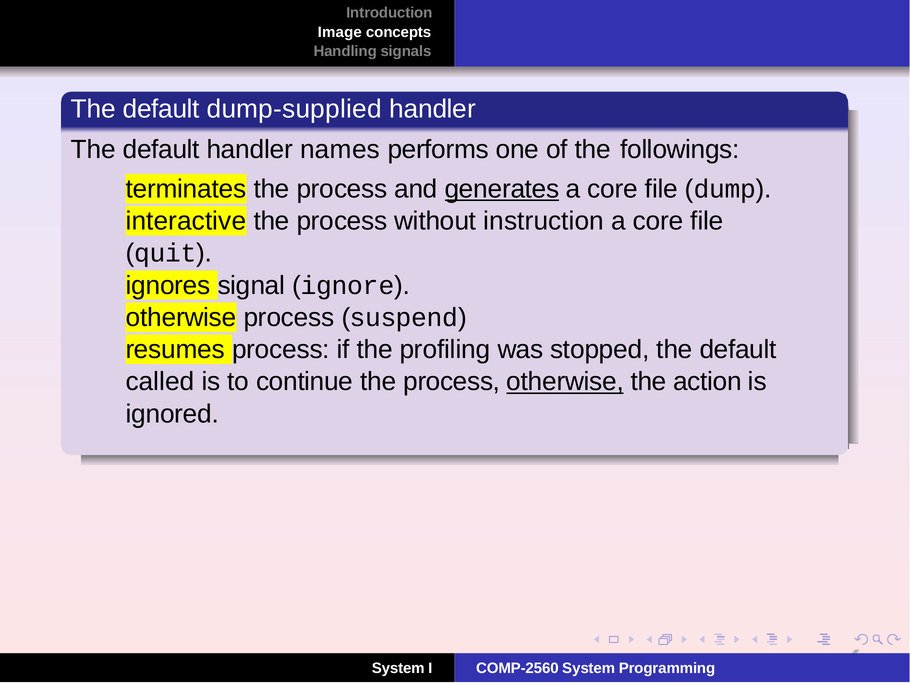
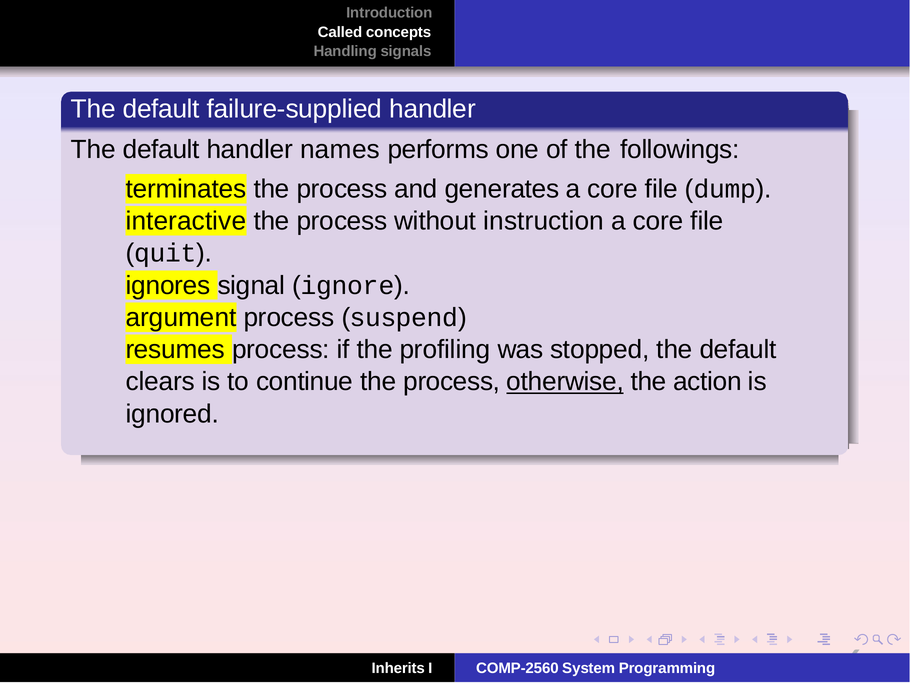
Image: Image -> Called (340, 32)
dump-supplied: dump-supplied -> failure-supplied (294, 109)
generates underline: present -> none (502, 189)
otherwise: otherwise -> argument (181, 318)
called: called -> clears (160, 382)
System: System -> Inherits (398, 668)
